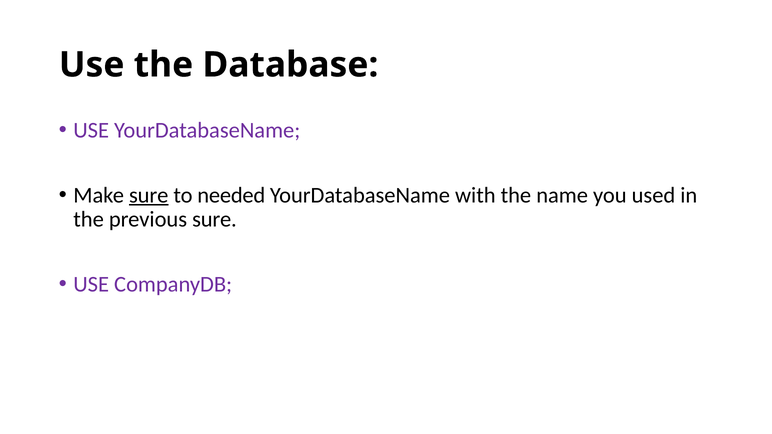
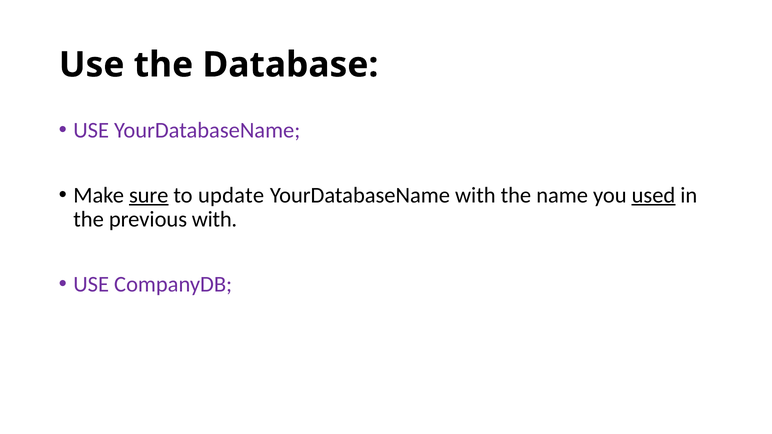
needed: needed -> update (231, 195)
used underline: none -> present (653, 195)
previous sure: sure -> with (214, 220)
